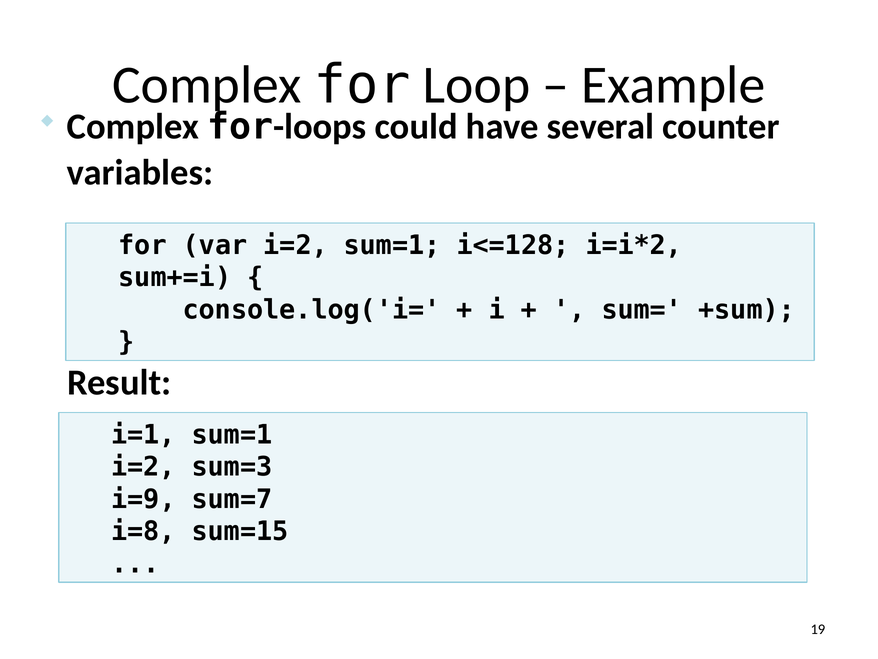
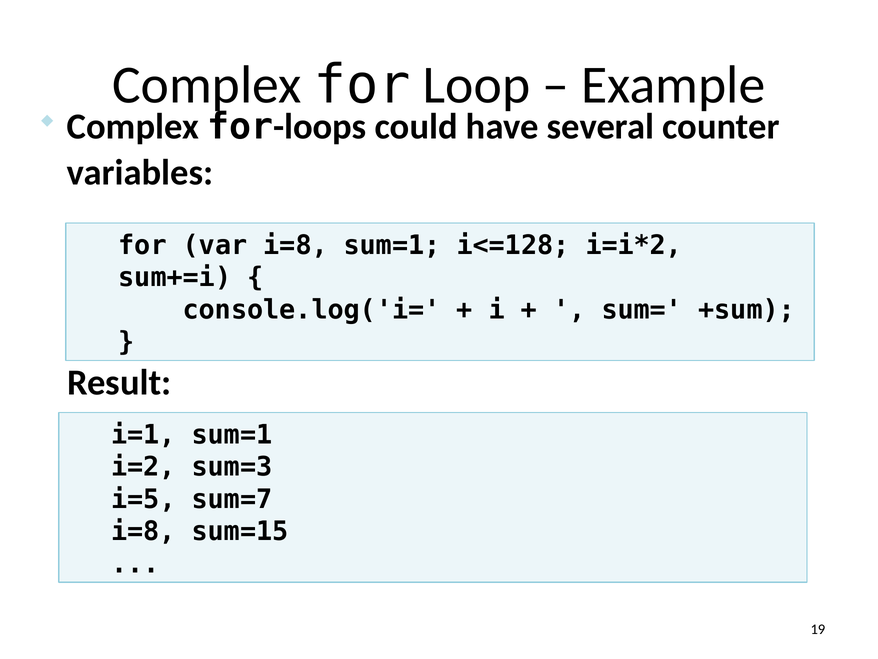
var i=2: i=2 -> i=8 (296, 245)
i=9: i=9 -> i=5 (143, 499)
